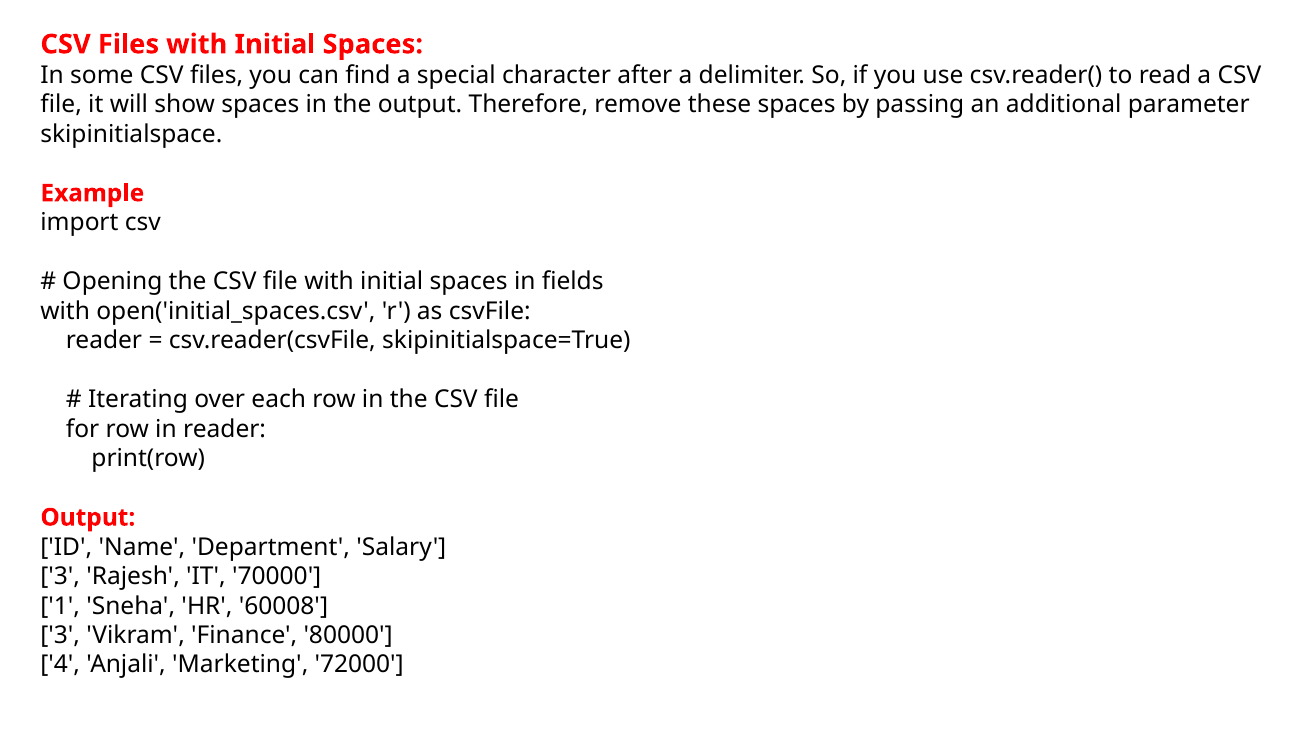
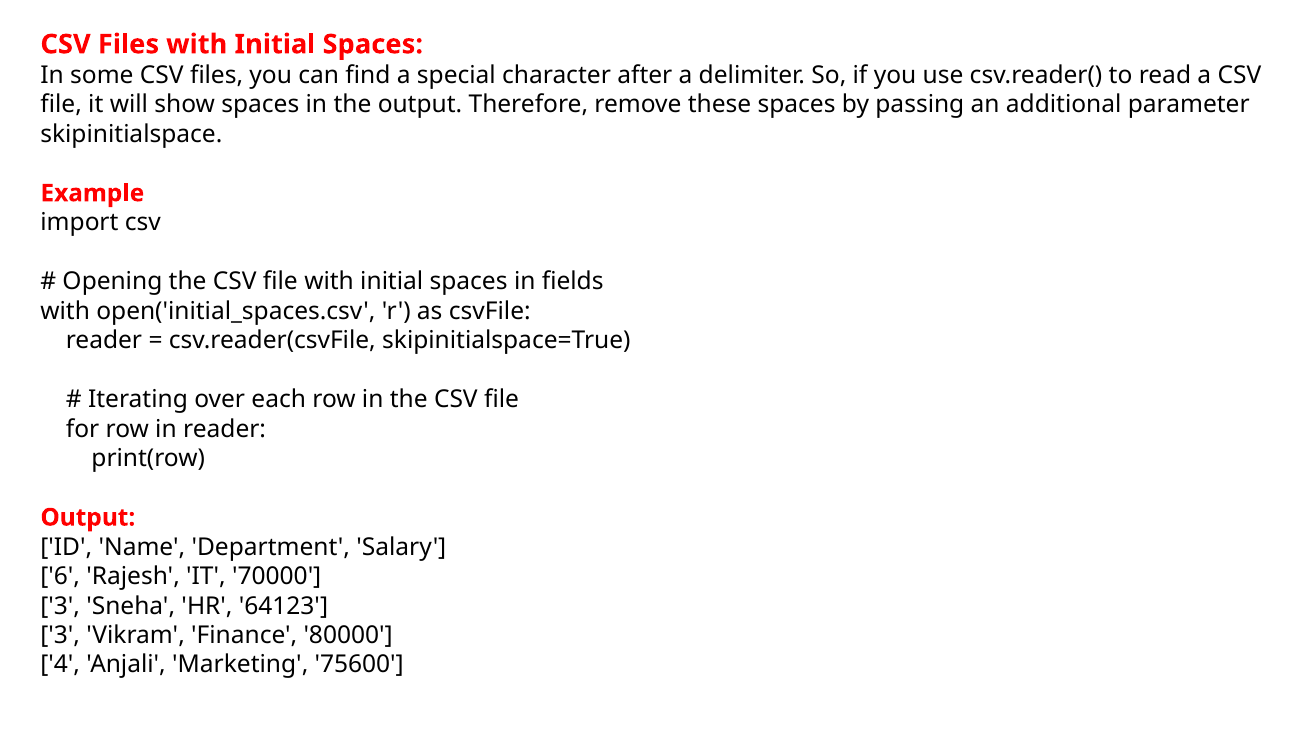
3: 3 -> 6 (60, 576)
1: 1 -> 3 (60, 605)
60008: 60008 -> 64123 (283, 605)
72000: 72000 -> 75600 (359, 664)
